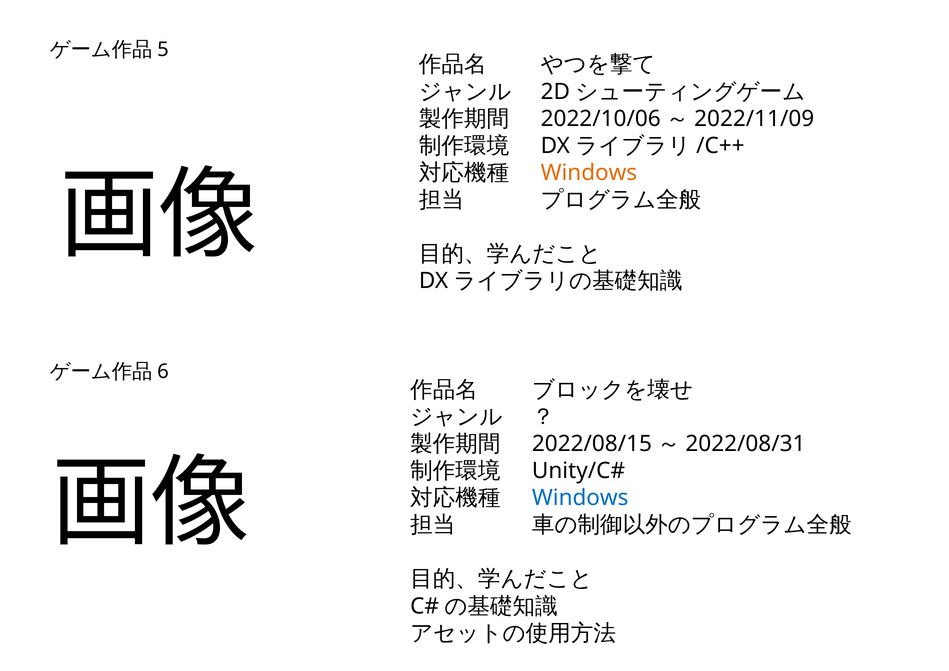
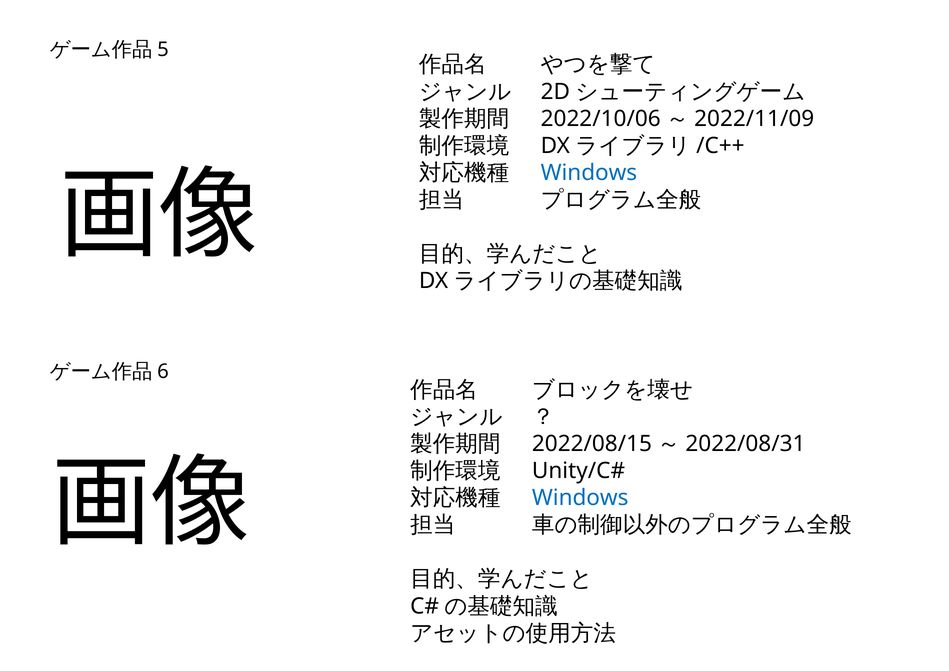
Windows colour: orange -> blue (589, 173)
